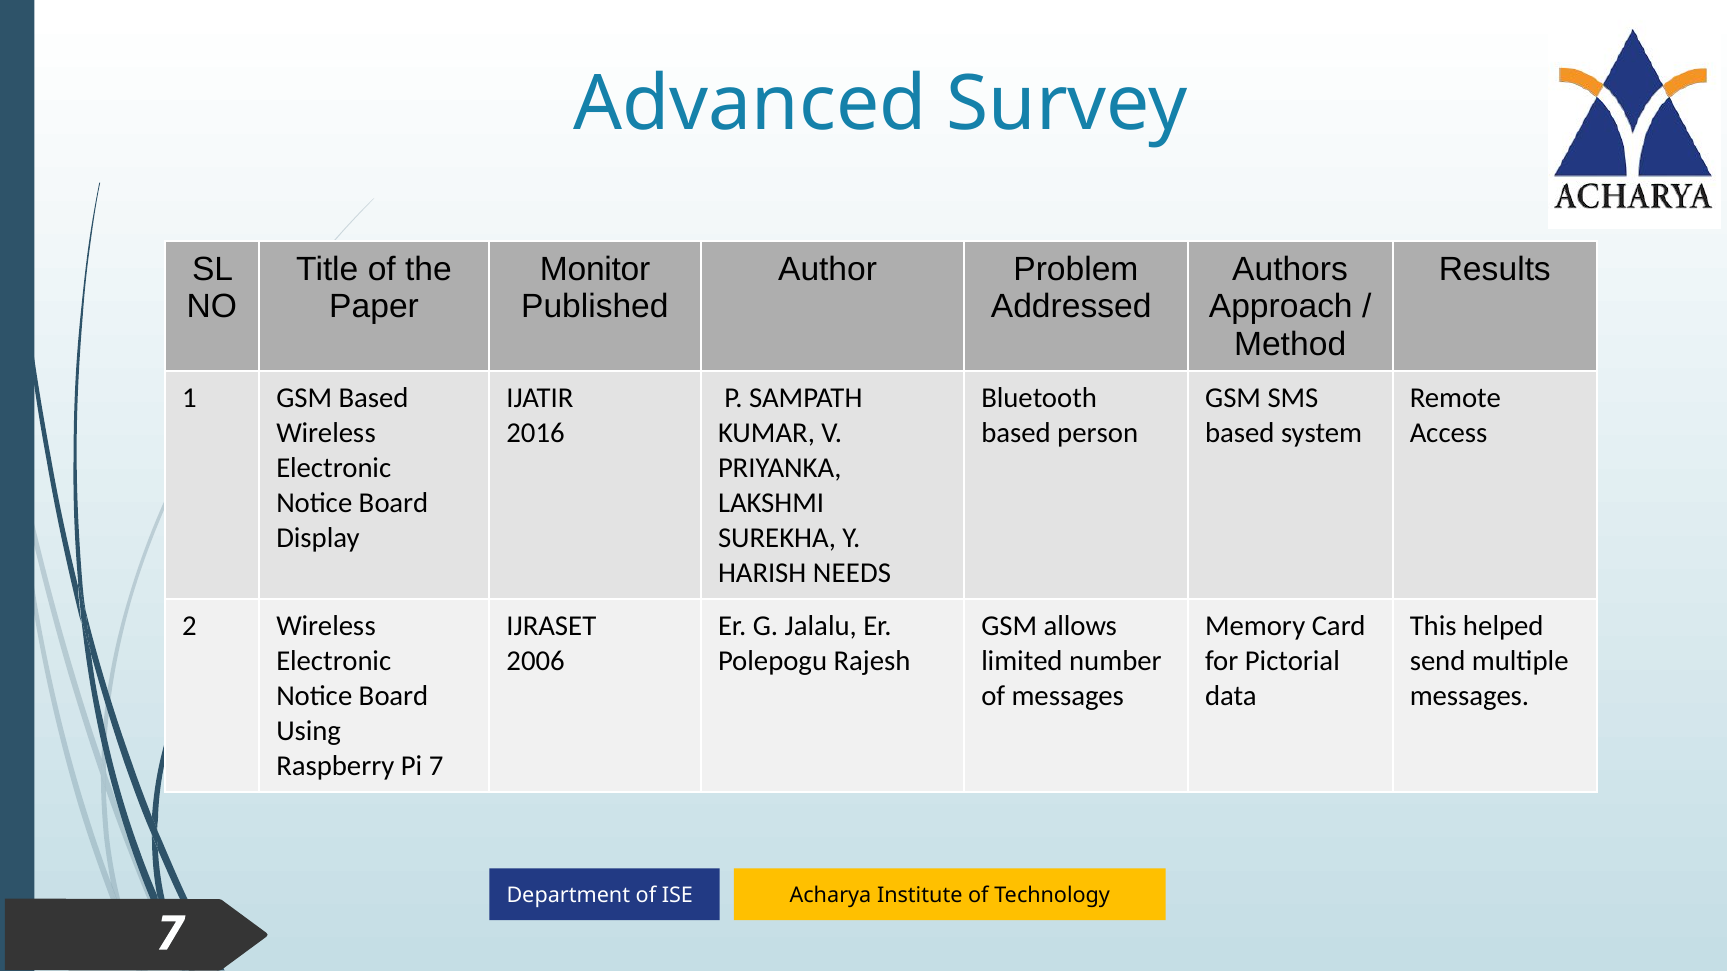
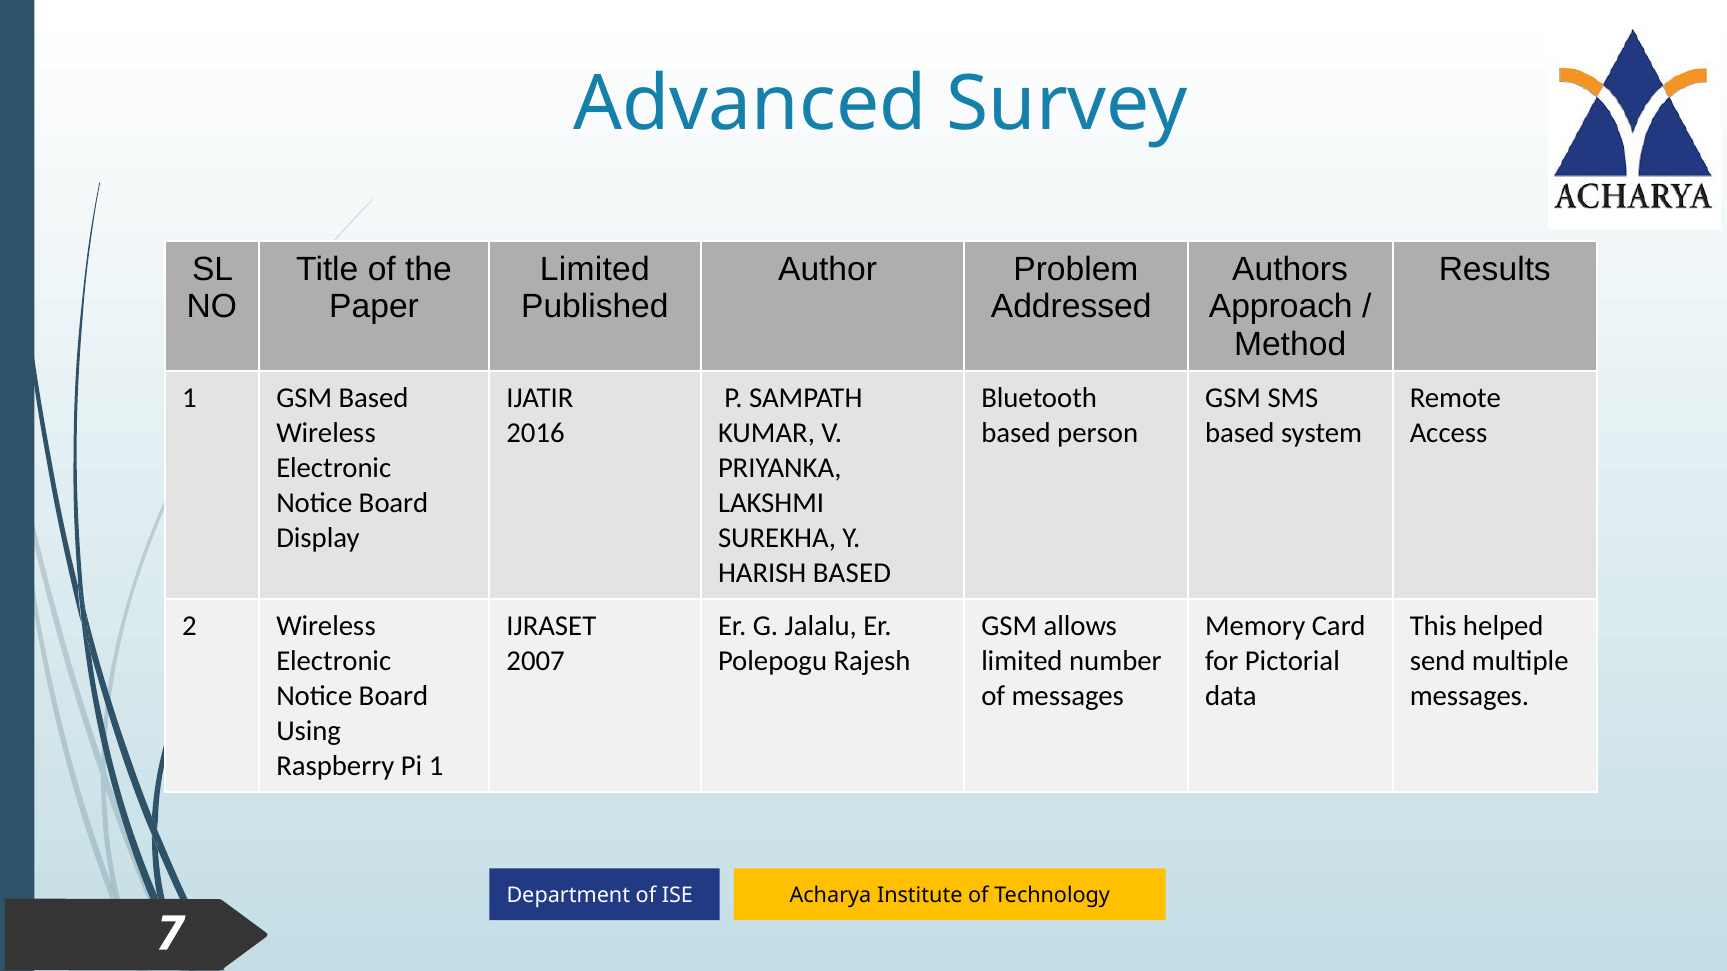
Monitor: Monitor -> Limited (595, 269)
HARISH NEEDS: NEEDS -> BASED (852, 573)
2006: 2006 -> 2007 (536, 661)
Pi 7: 7 -> 1 (436, 766)
